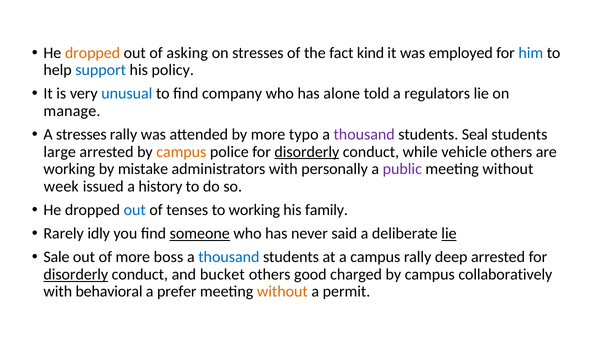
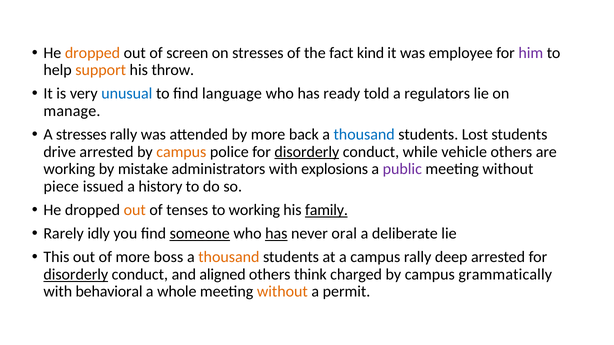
asking: asking -> screen (187, 53)
employed: employed -> employee (461, 53)
him colour: blue -> purple (531, 53)
support colour: blue -> orange (101, 70)
policy: policy -> throw (173, 70)
company: company -> language (232, 94)
alone: alone -> ready (342, 94)
typo: typo -> back (304, 135)
thousand colour: purple -> blue (364, 135)
Seal: Seal -> Lost (475, 135)
large: large -> drive (60, 152)
personally: personally -> explosions (335, 169)
week: week -> piece (61, 187)
out colour: blue -> orange (135, 210)
family underline: none -> present (326, 210)
has underline: none -> present (276, 234)
said: said -> oral (344, 234)
lie underline: present -> none (449, 234)
Sale: Sale -> This (56, 257)
thousand colour: blue -> orange (229, 257)
bucket: bucket -> aligned (223, 275)
good: good -> think (310, 275)
collaboratively: collaboratively -> grammatically (505, 275)
prefer: prefer -> whole (177, 292)
